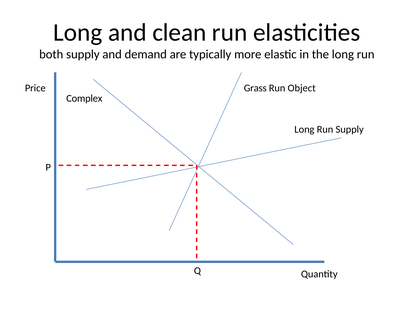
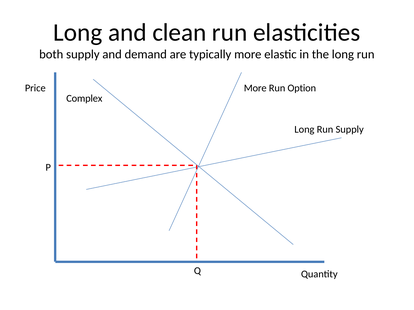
Grass: Grass -> More (255, 88)
Object: Object -> Option (302, 88)
